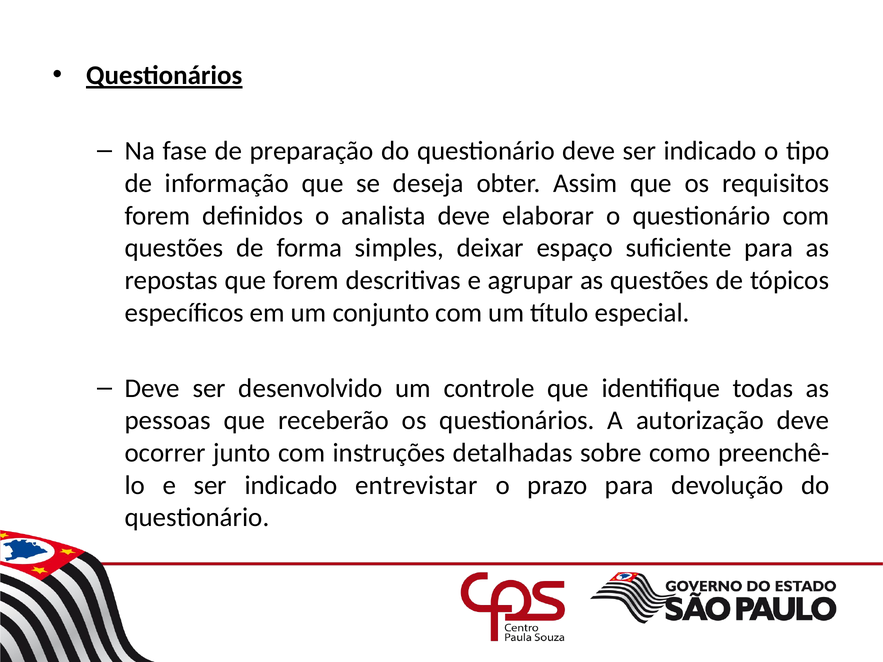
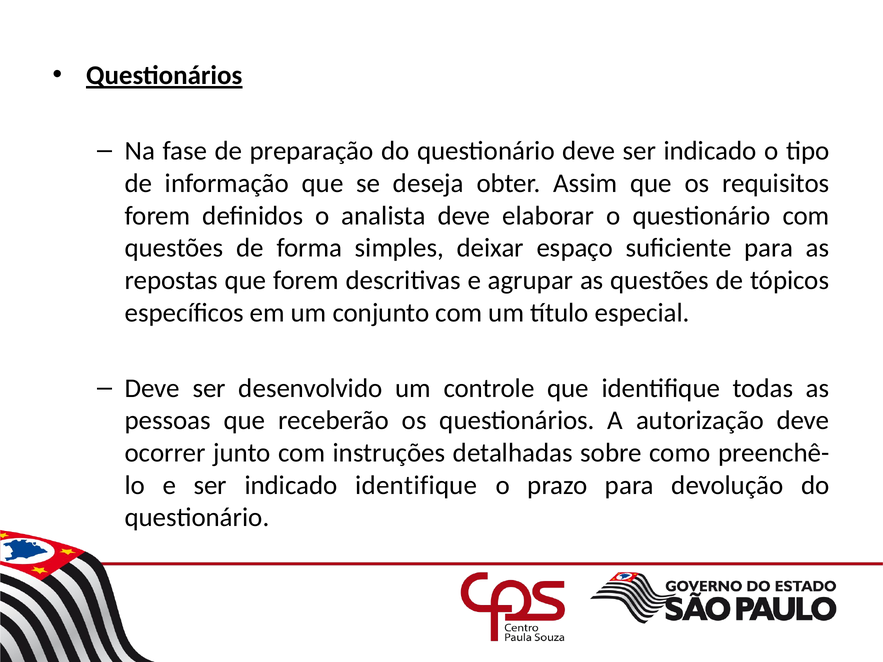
indicado entrevistar: entrevistar -> identifique (416, 485)
